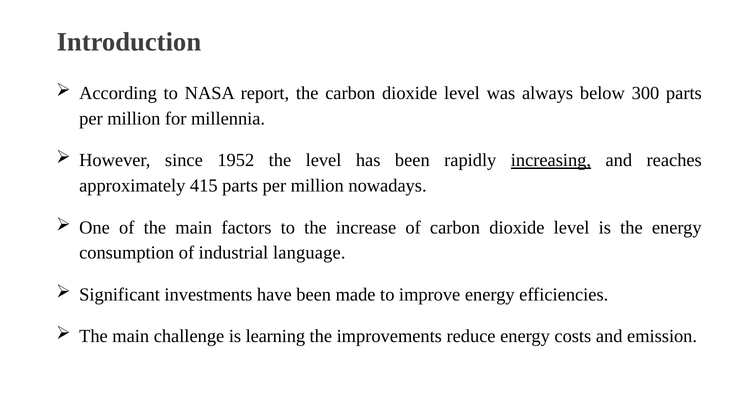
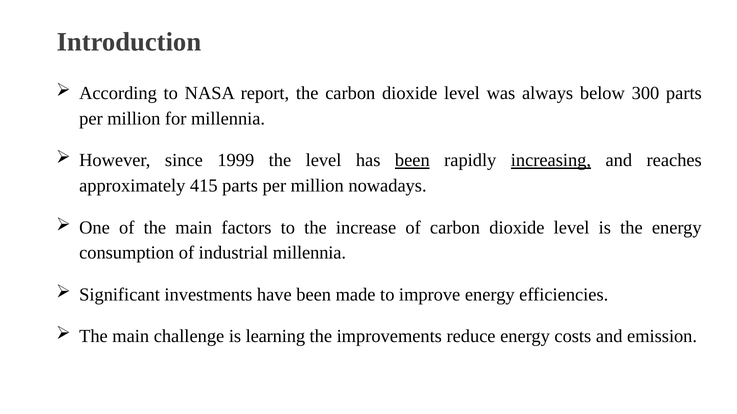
1952: 1952 -> 1999 (236, 161)
been underline: none -> present (412, 161)
industrial language: language -> millennia (309, 253)
